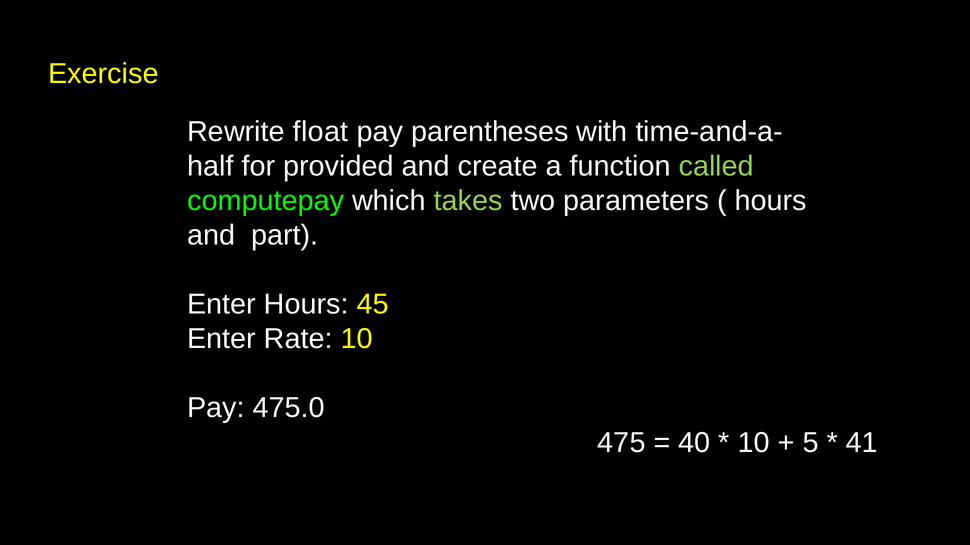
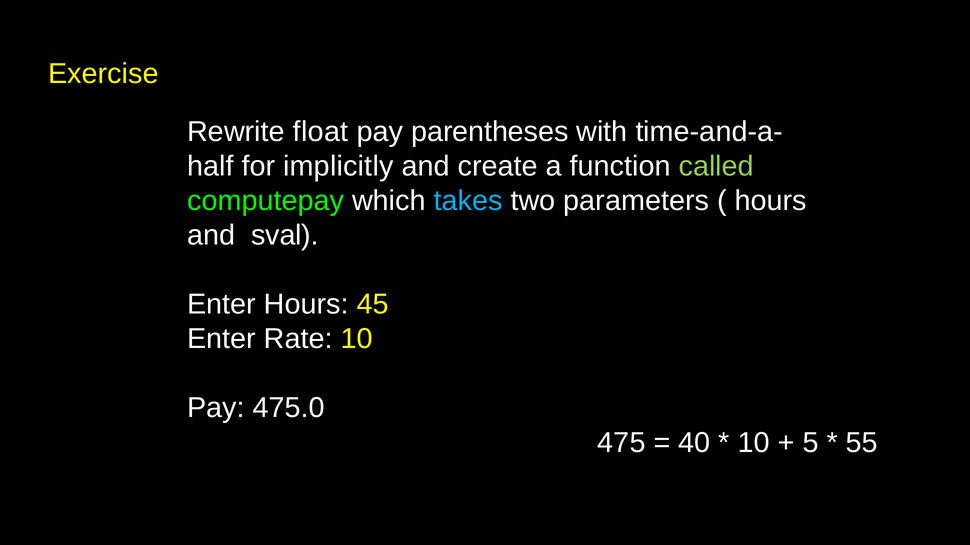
provided: provided -> implicitly (338, 166)
takes colour: light green -> light blue (468, 201)
part: part -> sval (285, 235)
41: 41 -> 55 (862, 443)
